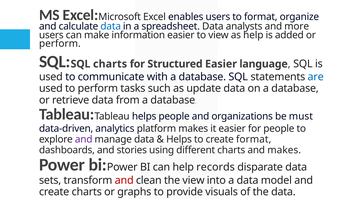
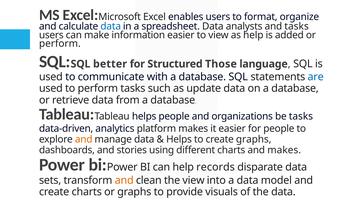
and more: more -> tasks (297, 26)
SQL charts: charts -> better (110, 64)
Structured Easier: Easier -> Those (221, 64)
be must: must -> tasks (301, 116)
and colour: purple -> orange (84, 139)
create format: format -> graphs (254, 139)
and colour: red -> orange (124, 180)
